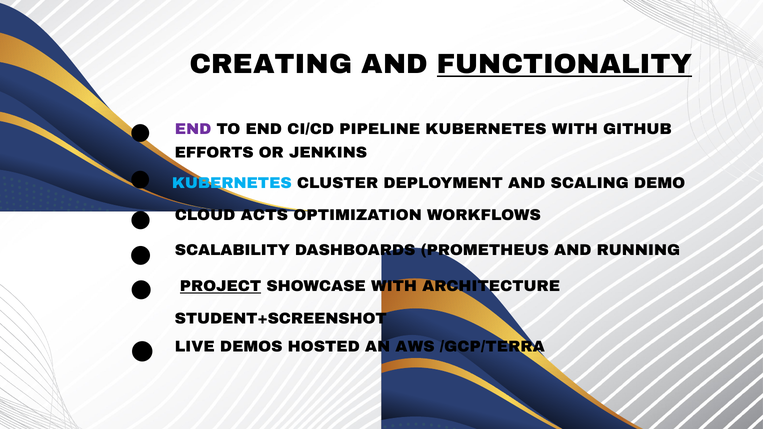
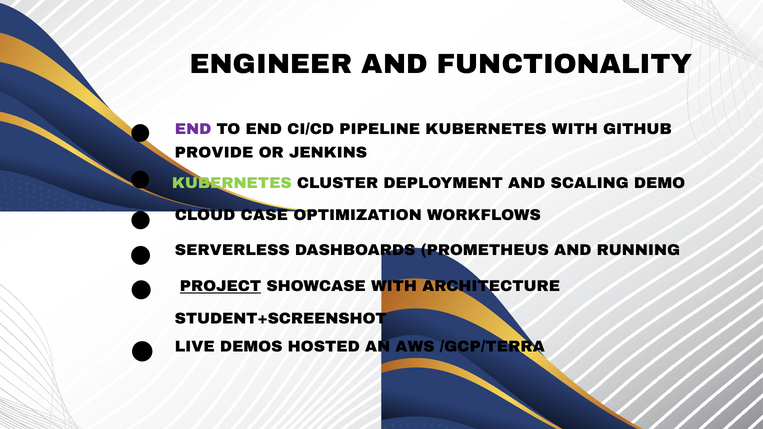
CREATING: CREATING -> ENGINEER (271, 64)
FUNCTIONALITY underline: present -> none (565, 64)
EFFORTS: EFFORTS -> PROVIDE (214, 153)
KUBERNETES colour: light blue -> light green (232, 183)
ACTS: ACTS -> CASE (264, 215)
SCALABILITY: SCALABILITY -> SERVERLESS (232, 250)
